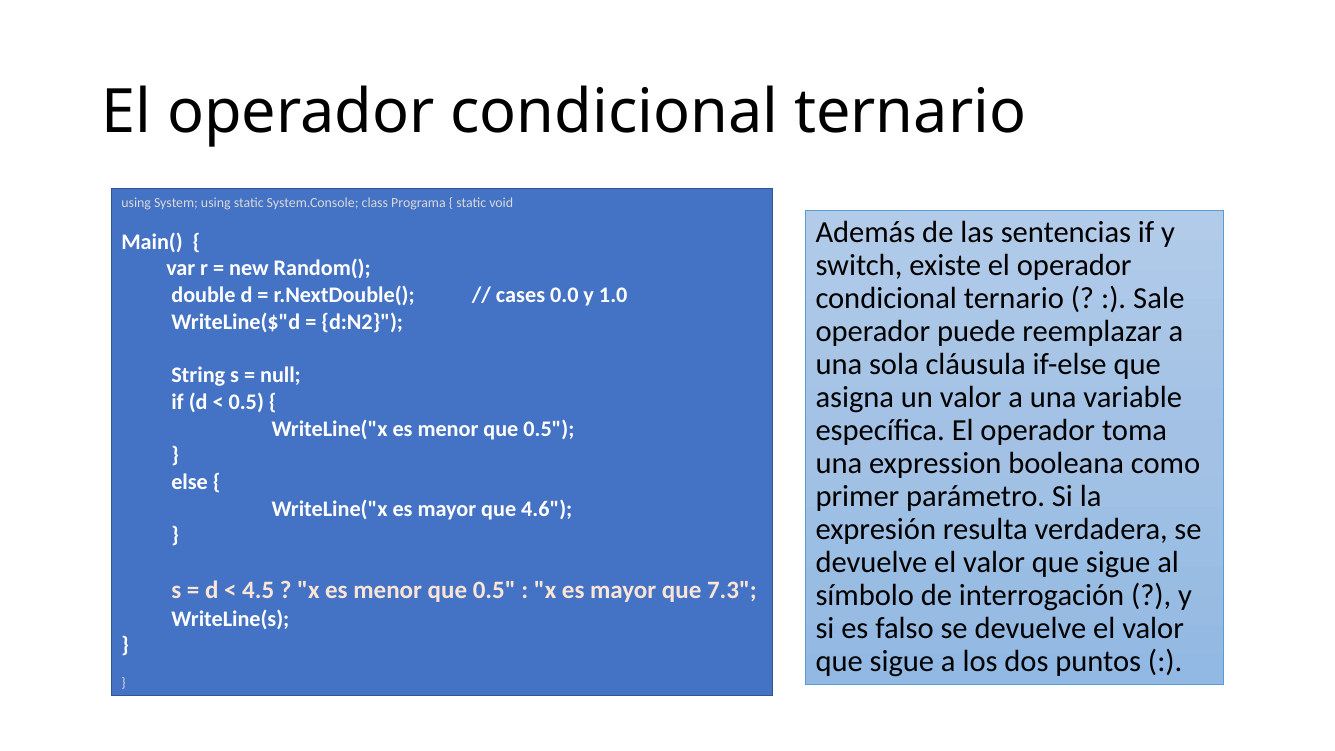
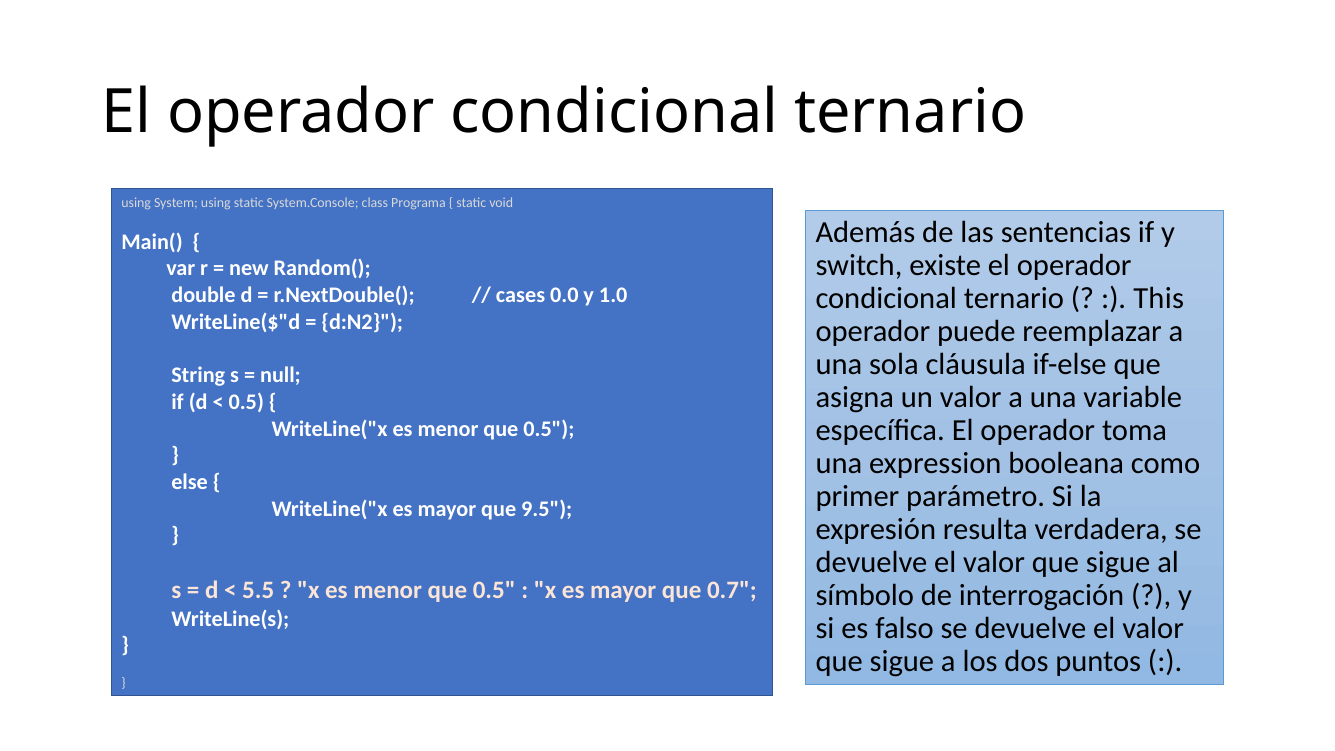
Sale: Sale -> This (1159, 298)
4.6: 4.6 -> 9.5 (547, 509)
4.5: 4.5 -> 5.5 (258, 591)
7.3: 7.3 -> 0.7 (732, 591)
